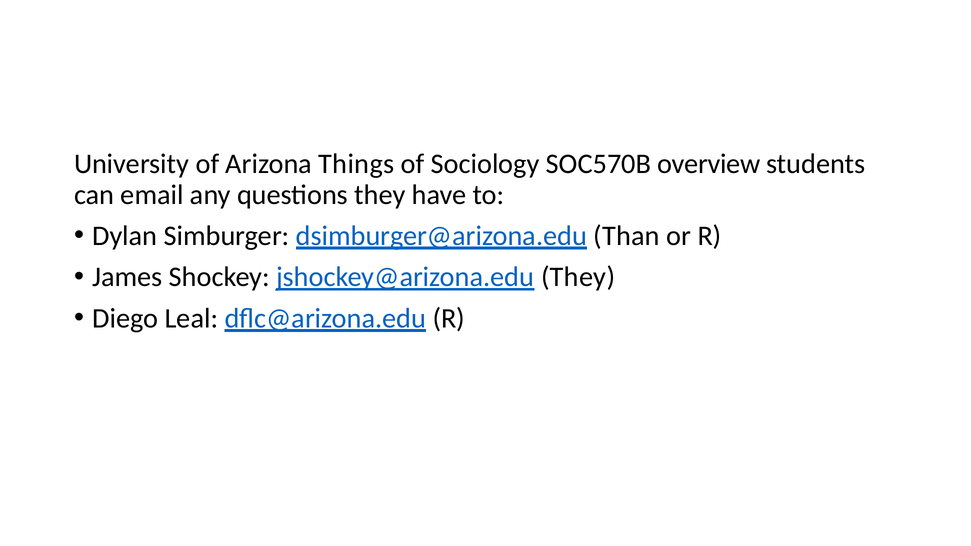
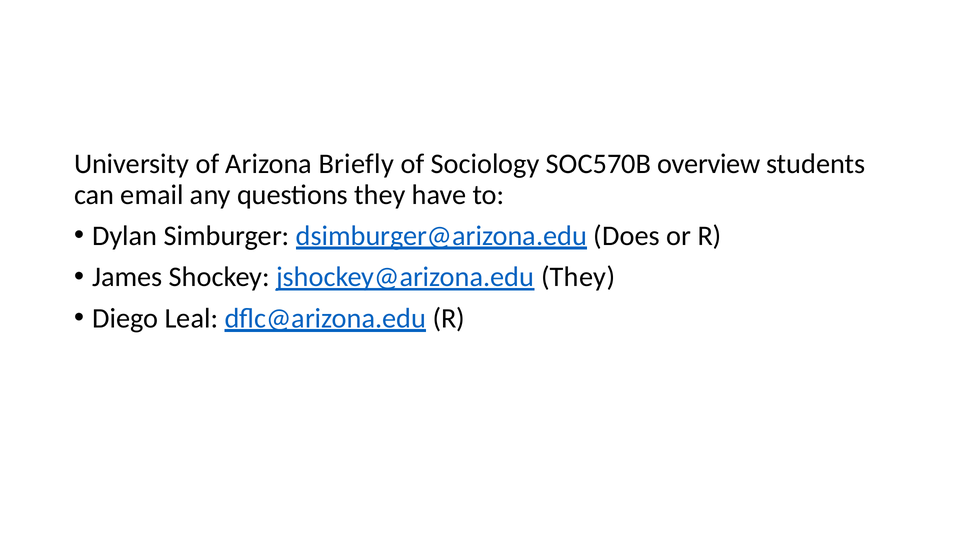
Things: Things -> Briefly (356, 164)
Than: Than -> Does (627, 236)
